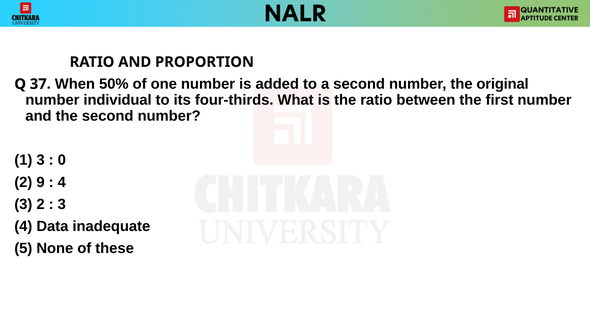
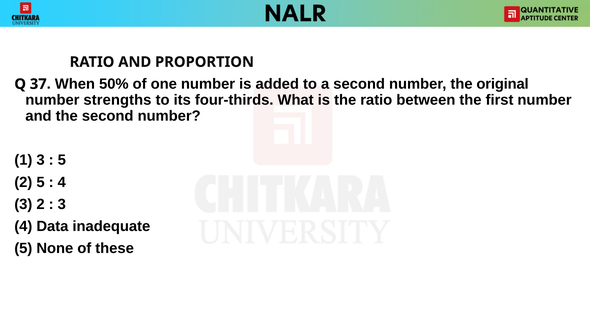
individual: individual -> strengths (117, 100)
0: 0 -> 5 (62, 160)
2 9: 9 -> 5 (41, 182)
